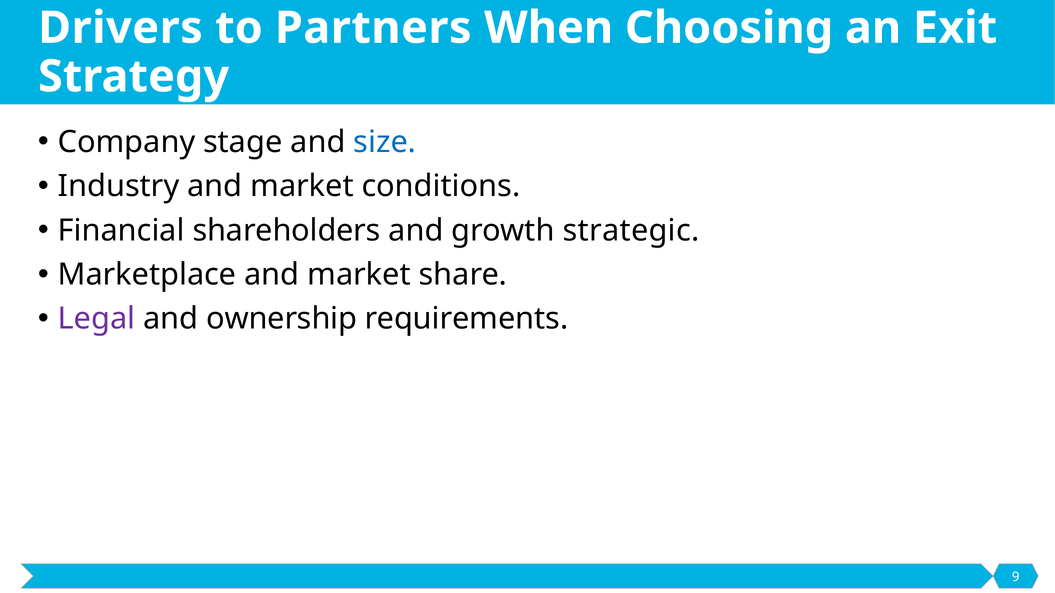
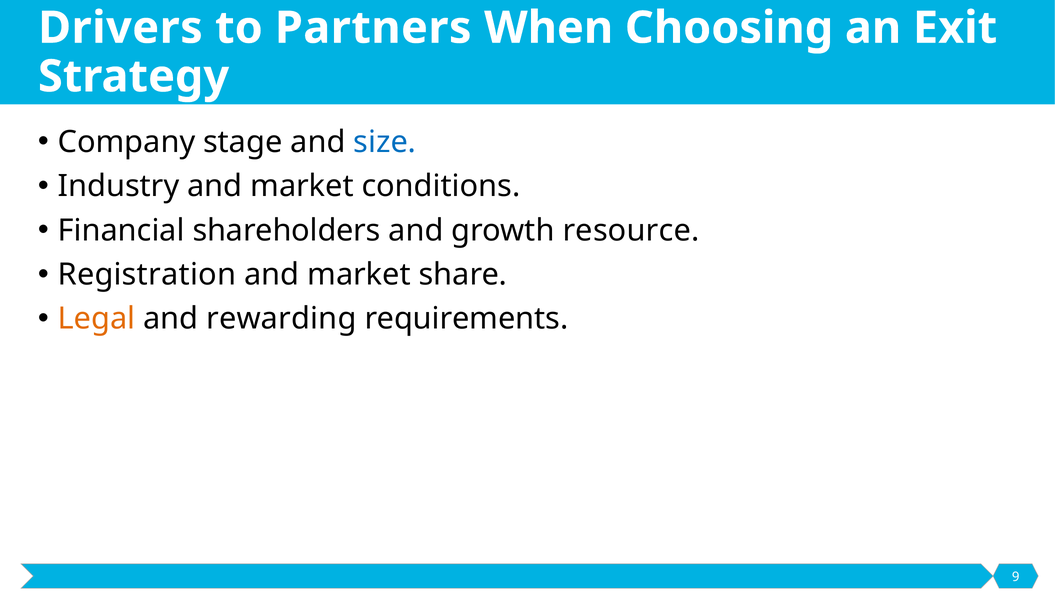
strategic: strategic -> resource (631, 231)
Marketplace: Marketplace -> Registration (147, 275)
Legal colour: purple -> orange (96, 319)
ownership: ownership -> rewarding (281, 319)
